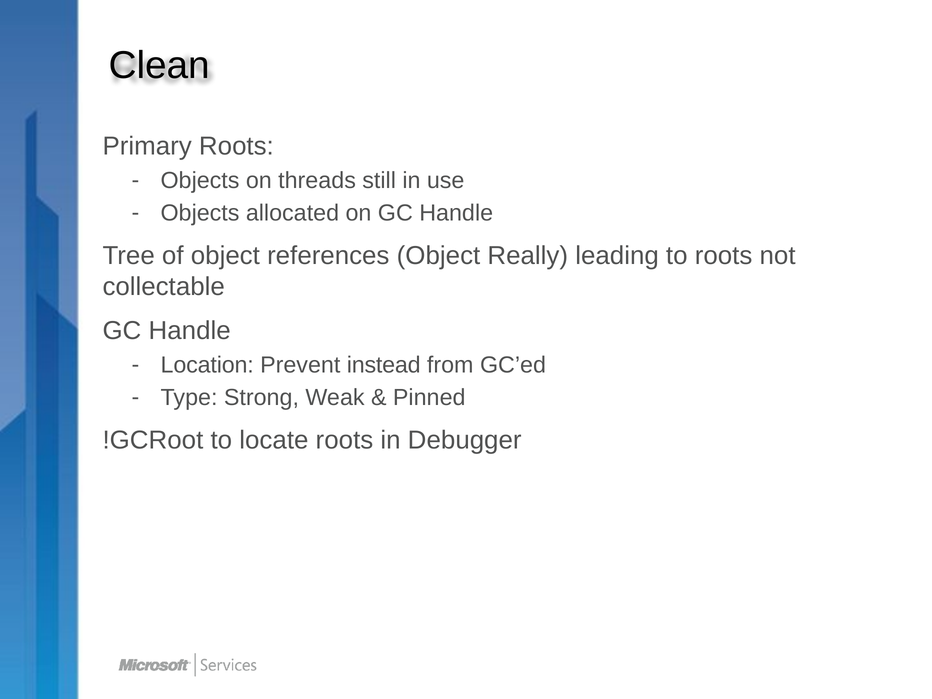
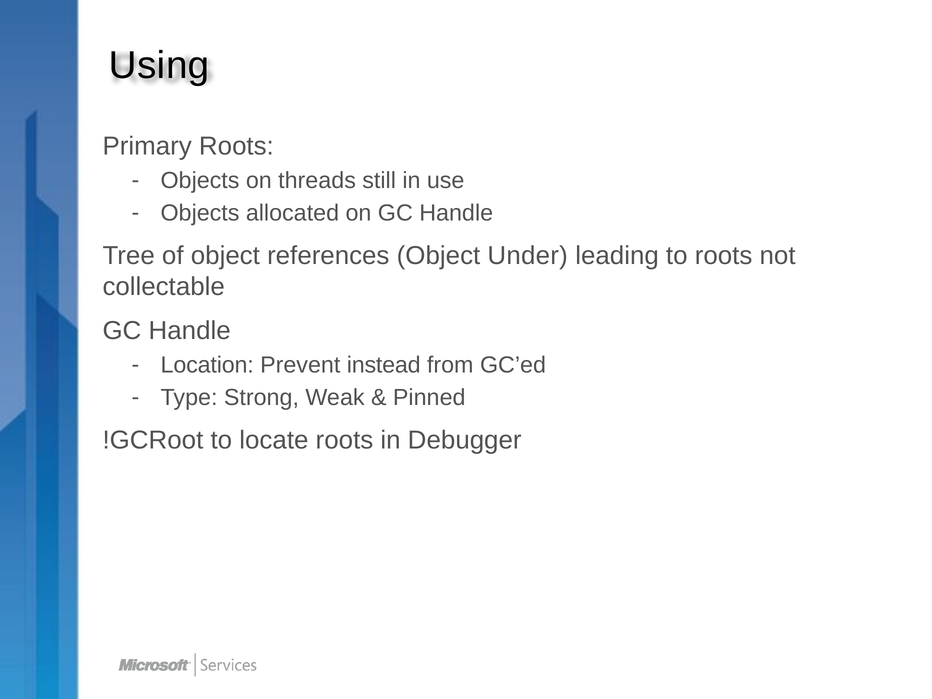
Clean: Clean -> Using (159, 66)
Really: Really -> Under (528, 256)
